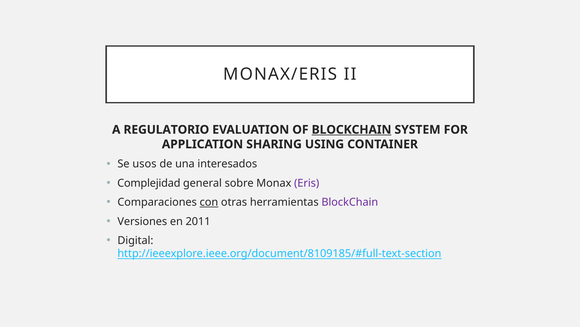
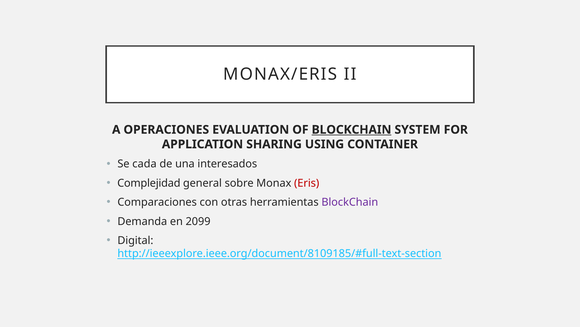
REGULATORIO: REGULATORIO -> OPERACIONES (166, 129)
usos: usos -> cada (144, 164)
Eris colour: purple -> red (307, 183)
con underline: present -> none (209, 202)
Versiones: Versiones -> Demanda (142, 221)
2011: 2011 -> 2099 (198, 221)
